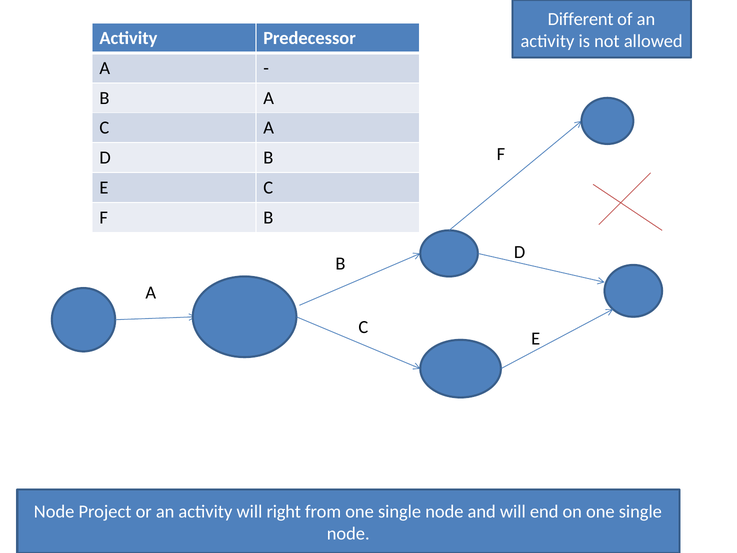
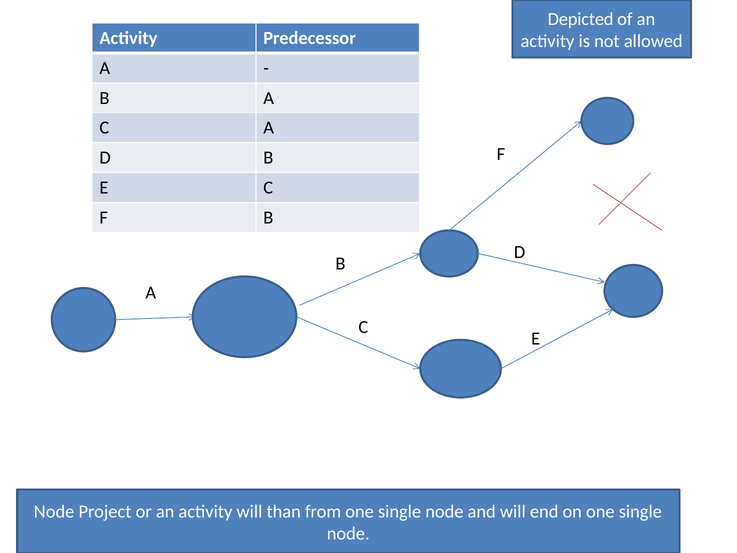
Different: Different -> Depicted (581, 19)
right: right -> than (284, 511)
